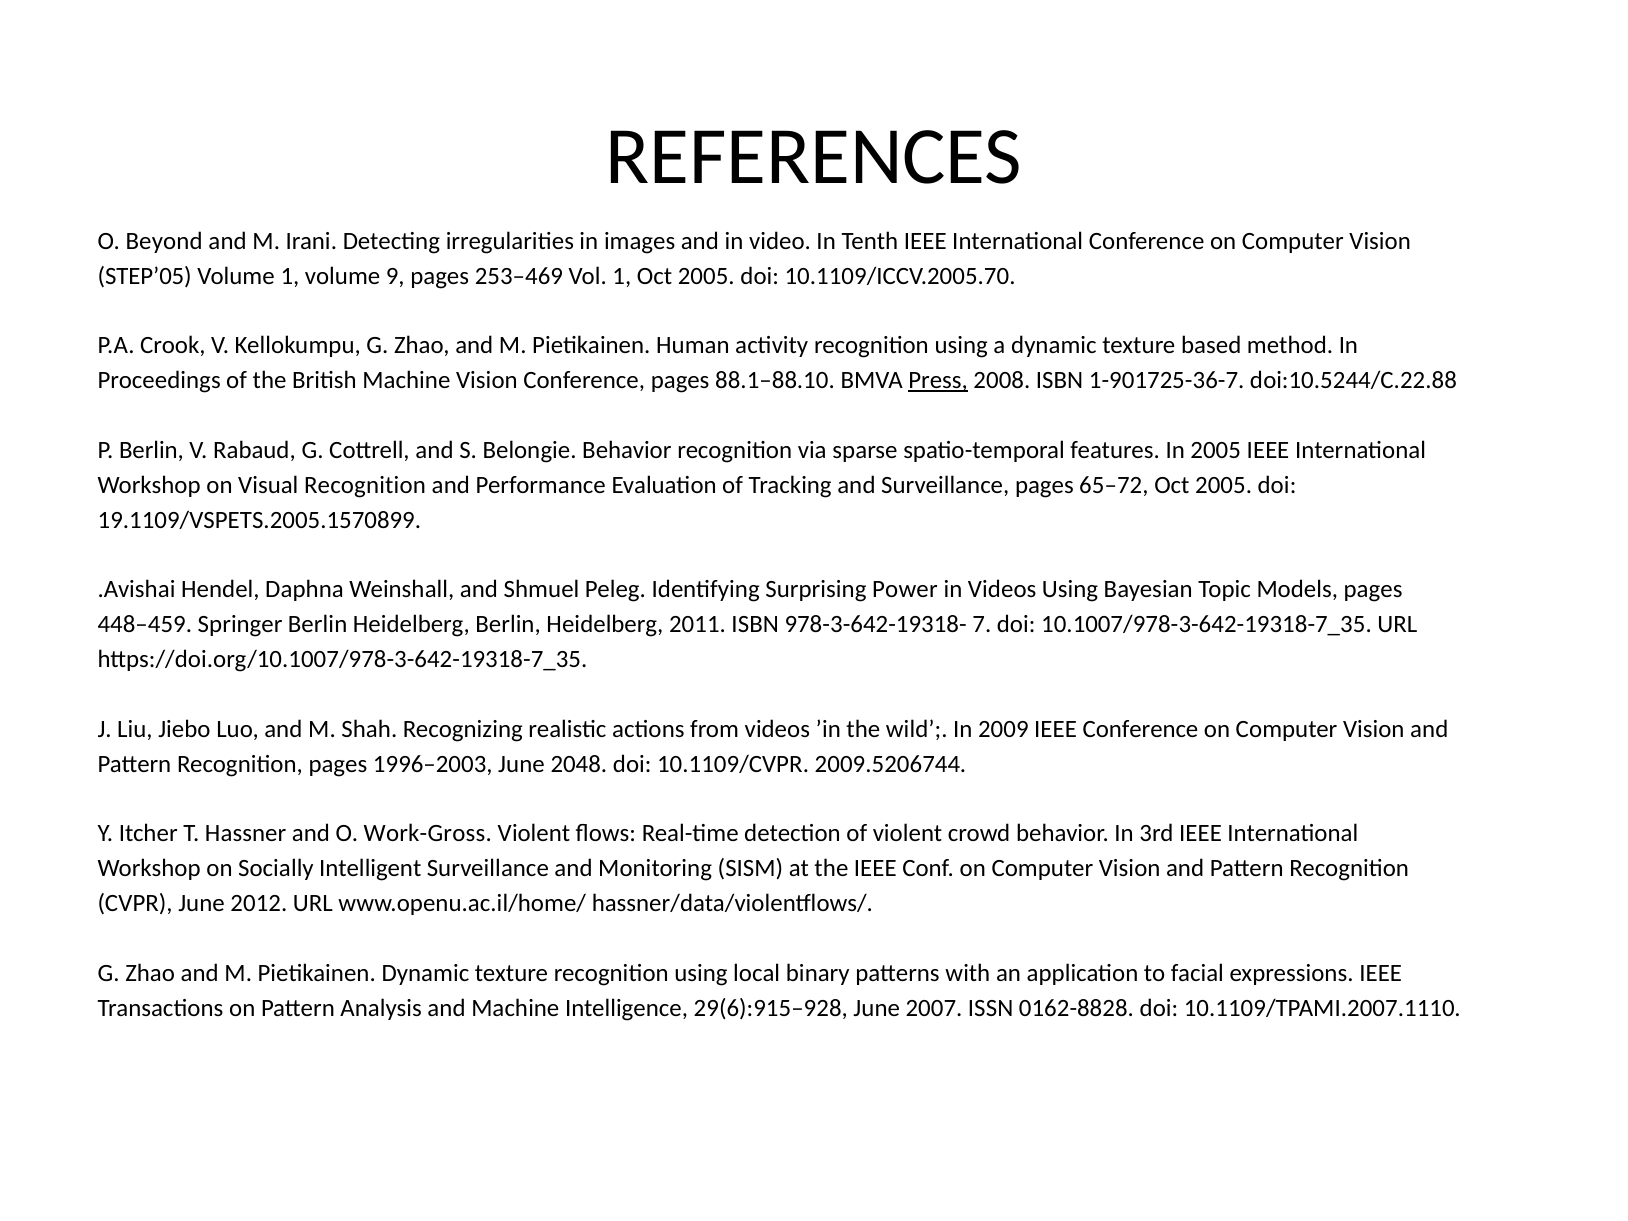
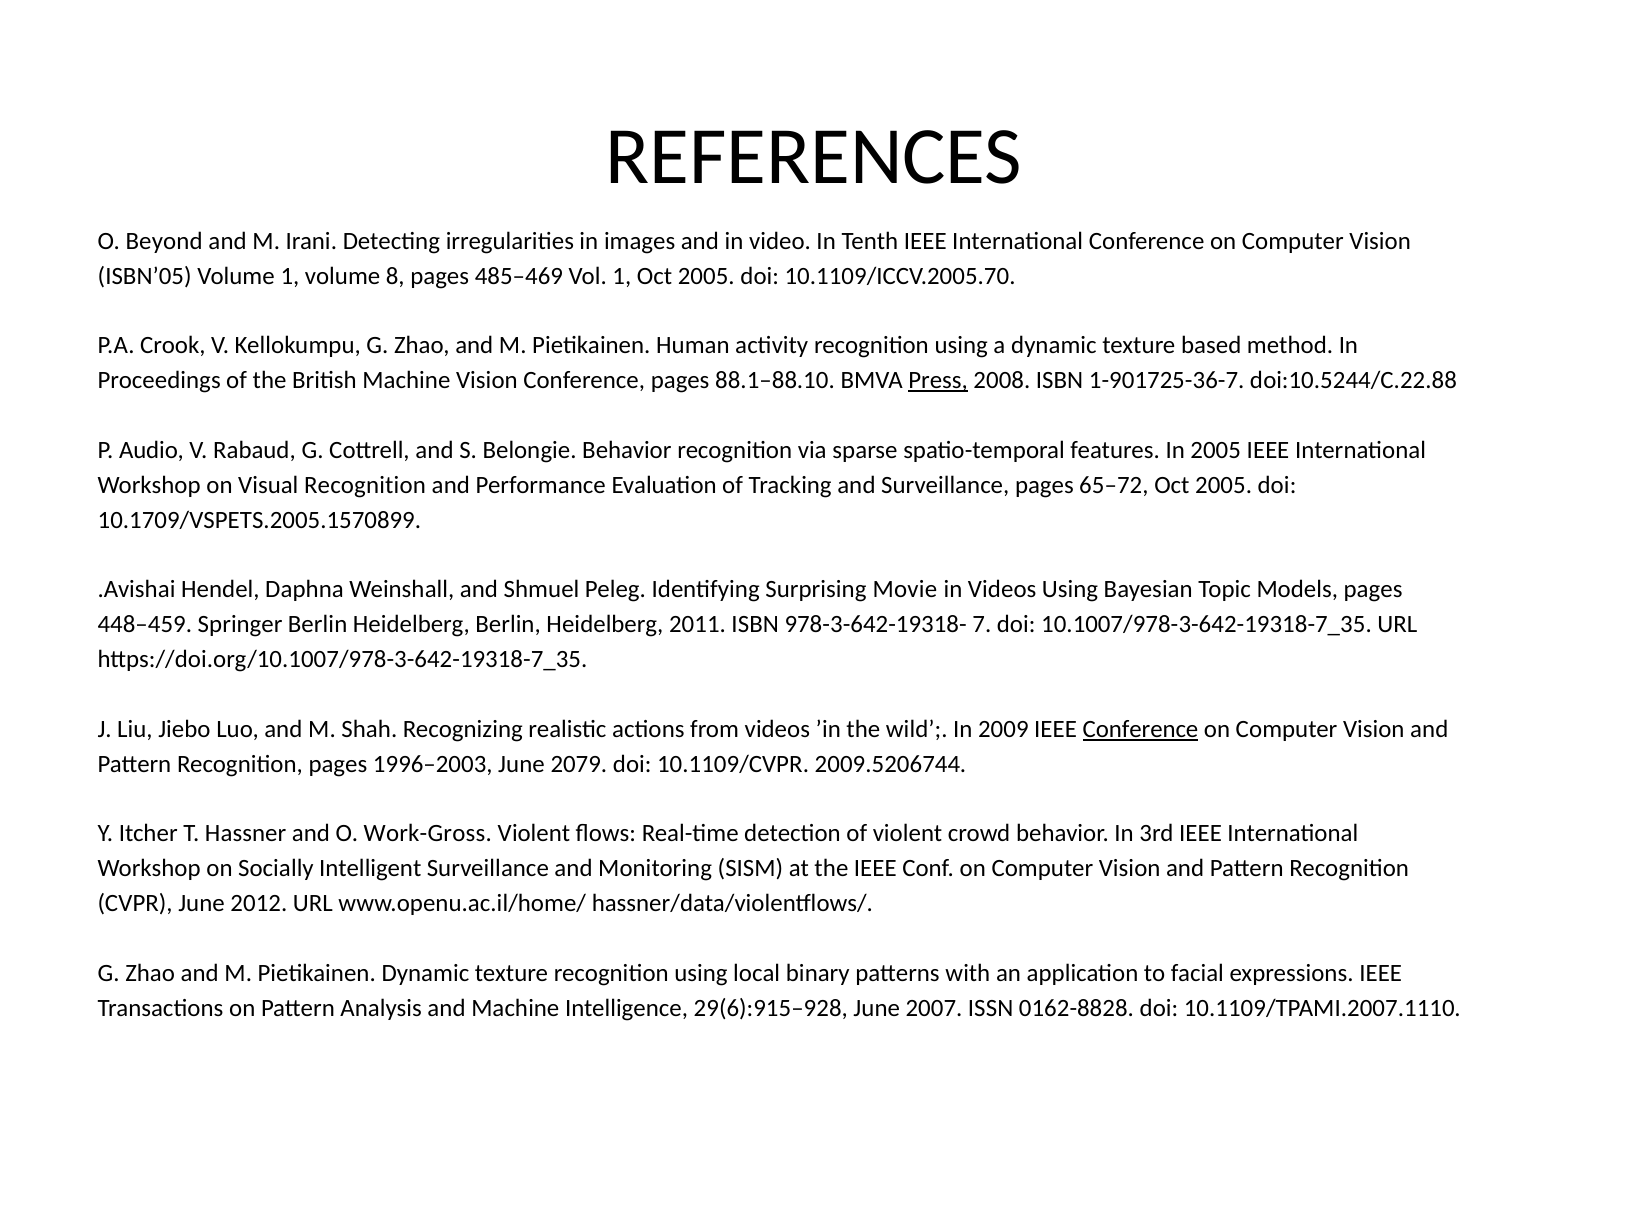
STEP’05: STEP’05 -> ISBN’05 (145, 276)
9: 9 -> 8 (395, 276)
253–469: 253–469 -> 485–469 (519, 276)
P Berlin: Berlin -> Audio (151, 450)
19.1109/VSPETS.2005.1570899: 19.1109/VSPETS.2005.1570899 -> 10.1709/VSPETS.2005.1570899 (259, 520)
Power: Power -> Movie (905, 590)
Conference underline: none -> present (1140, 729)
2048: 2048 -> 2079 (579, 764)
